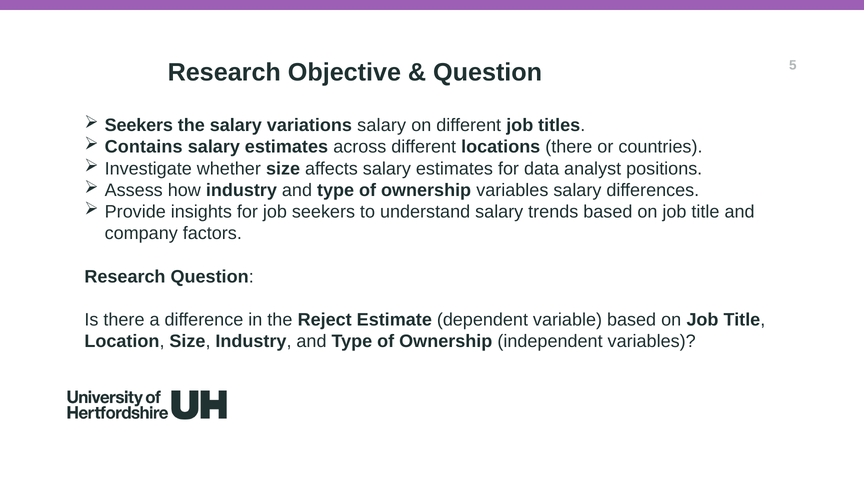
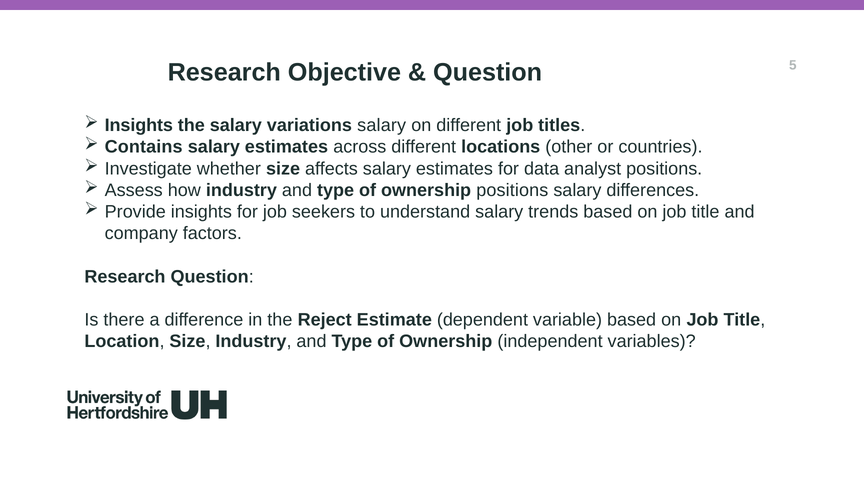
Seekers: Seekers -> Insights (139, 125)
locations there: there -> other (569, 147)
ownership variables: variables -> positions (512, 190)
